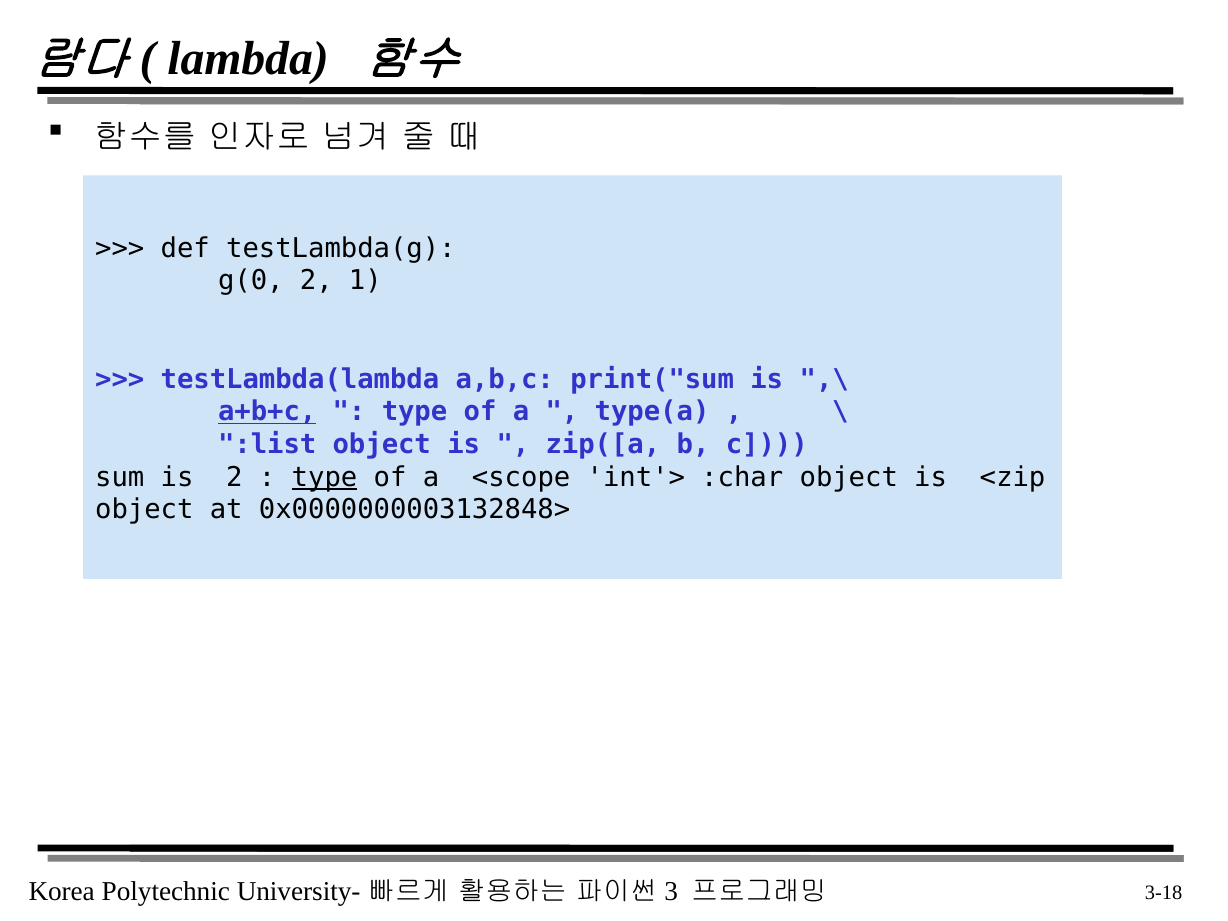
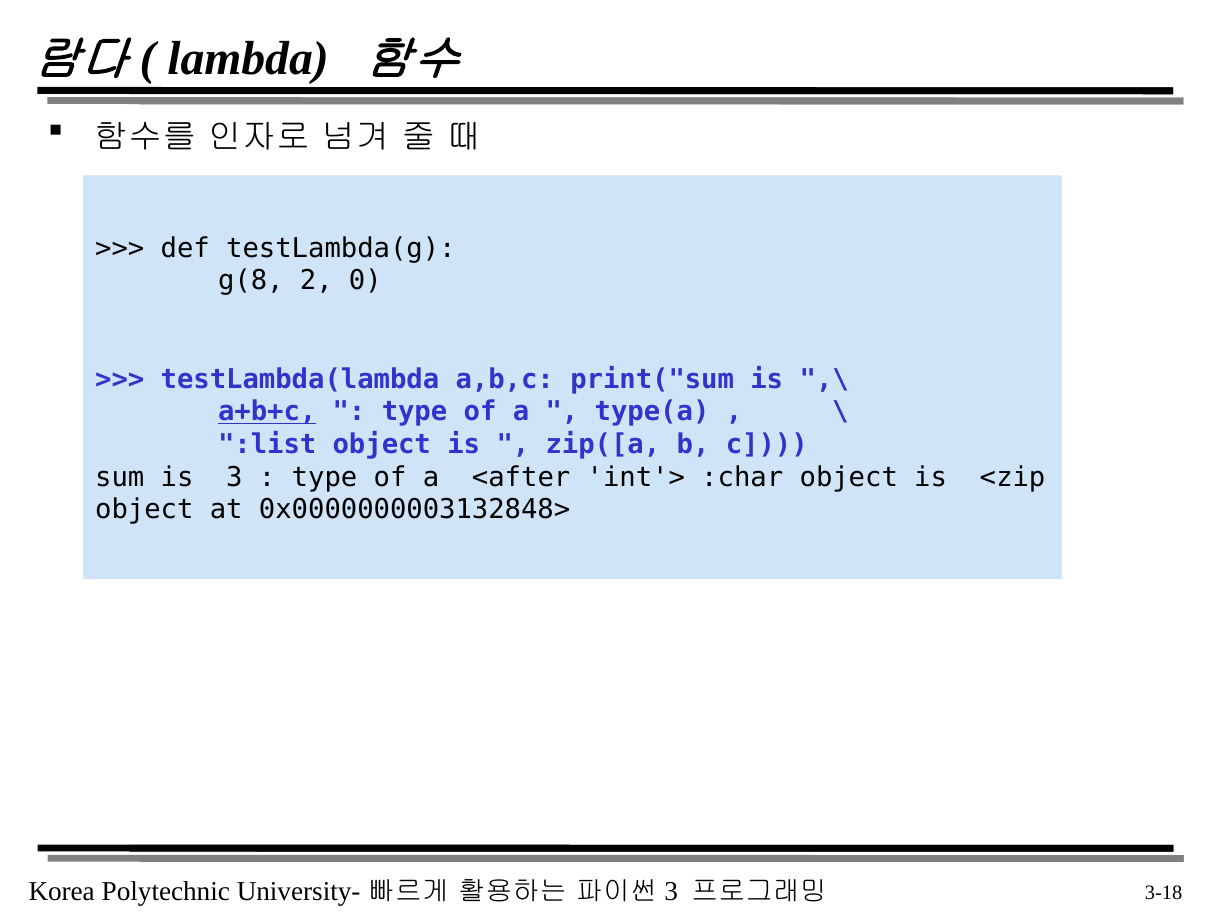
g(0: g(0 -> g(8 (251, 281)
1: 1 -> 0 (365, 281)
is 2: 2 -> 3 (234, 477)
type underline: present -> none (325, 477)
<scope: <scope -> <after (521, 477)
